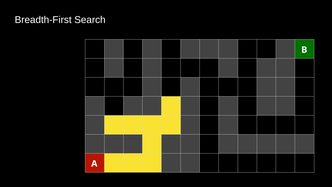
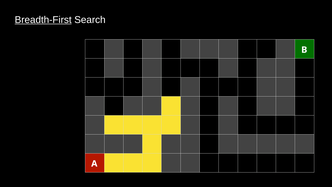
Breadth-First underline: none -> present (43, 20)
